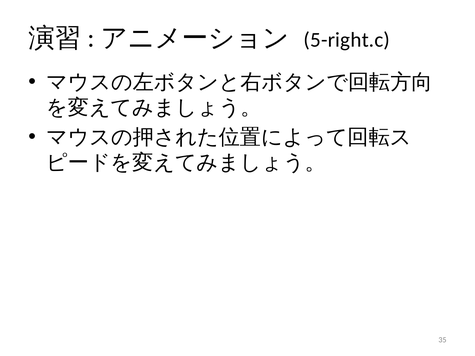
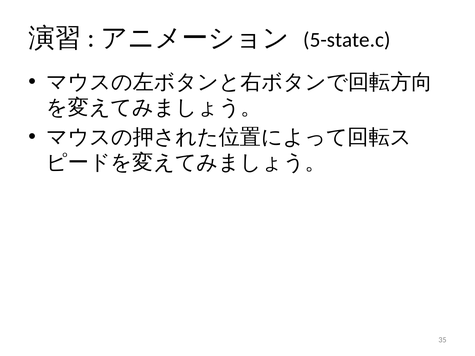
5-right.c: 5-right.c -> 5-state.c (347, 40)
